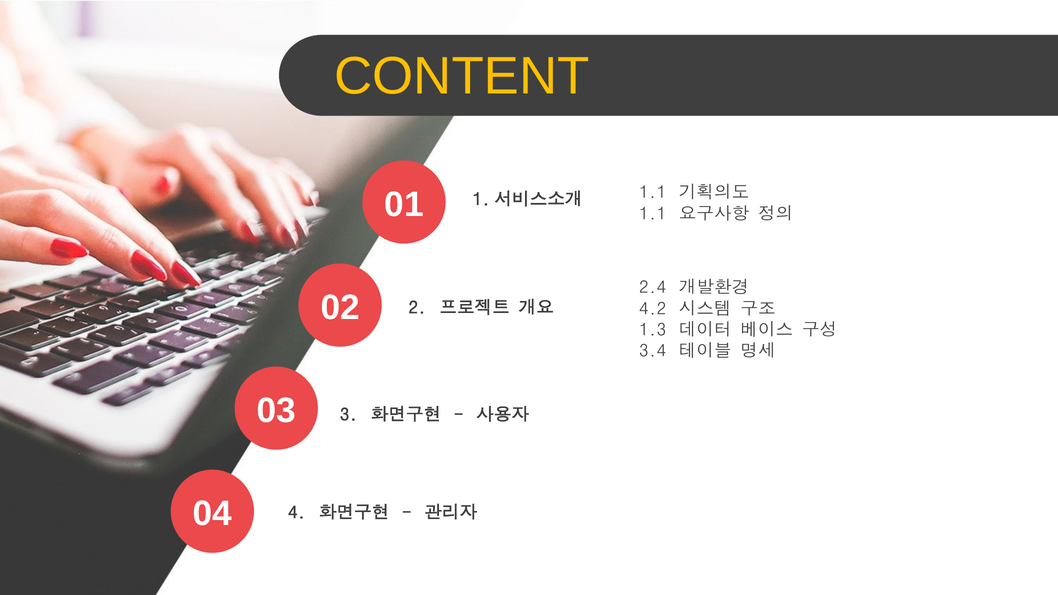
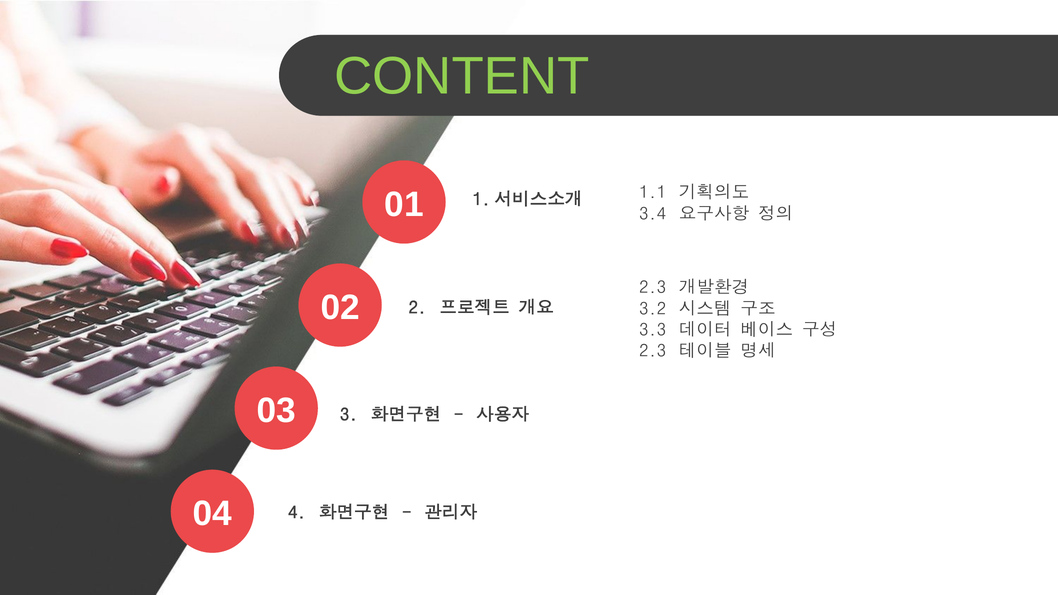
CONTENT colour: yellow -> light green (462, 76)
1.1: 1.1 -> 3.4 (653, 214)
2.4: 2.4 -> 2.3 (653, 288)
4.2: 4.2 -> 3.2 (653, 309)
1.3: 1.3 -> 3.3 (653, 330)
3.4: 3.4 -> 2.3 (653, 351)
